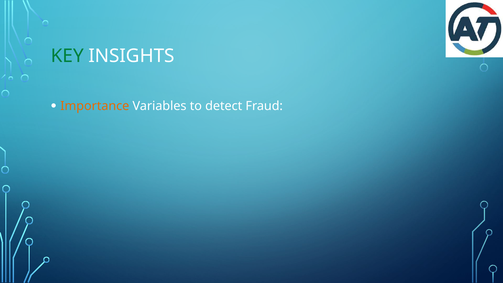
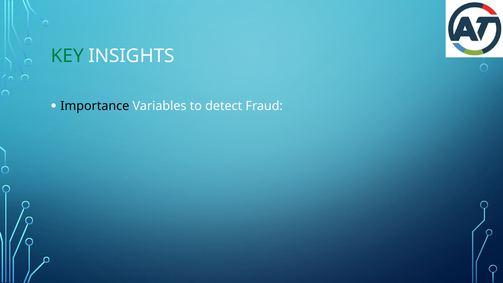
Importance colour: orange -> black (95, 106)
